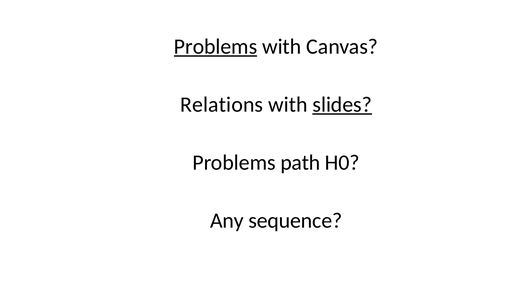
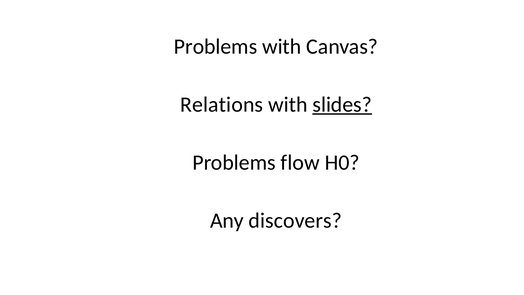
Problems underline: present -> none (216, 46)
path: path -> flow (300, 163)
sequence: sequence -> discovers (295, 221)
